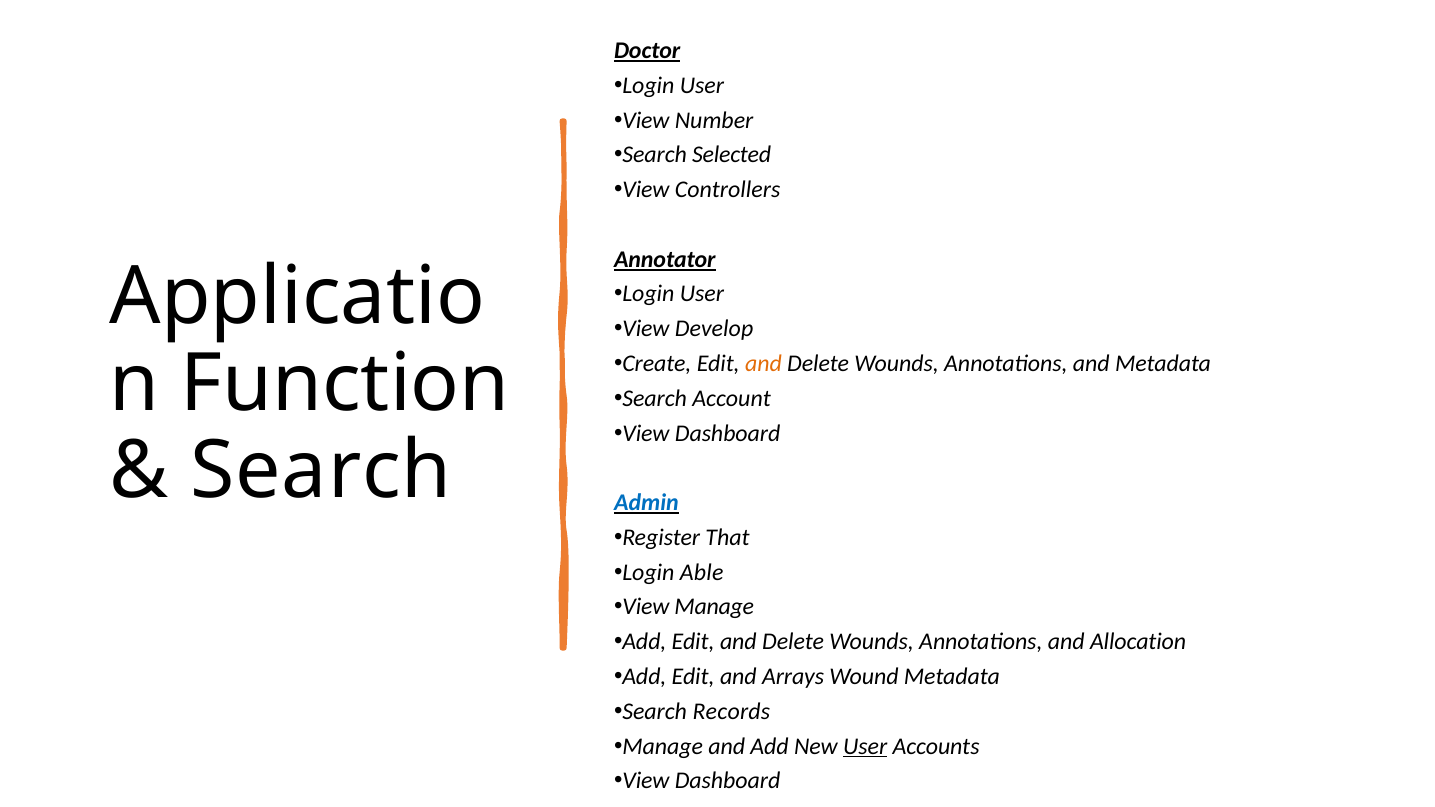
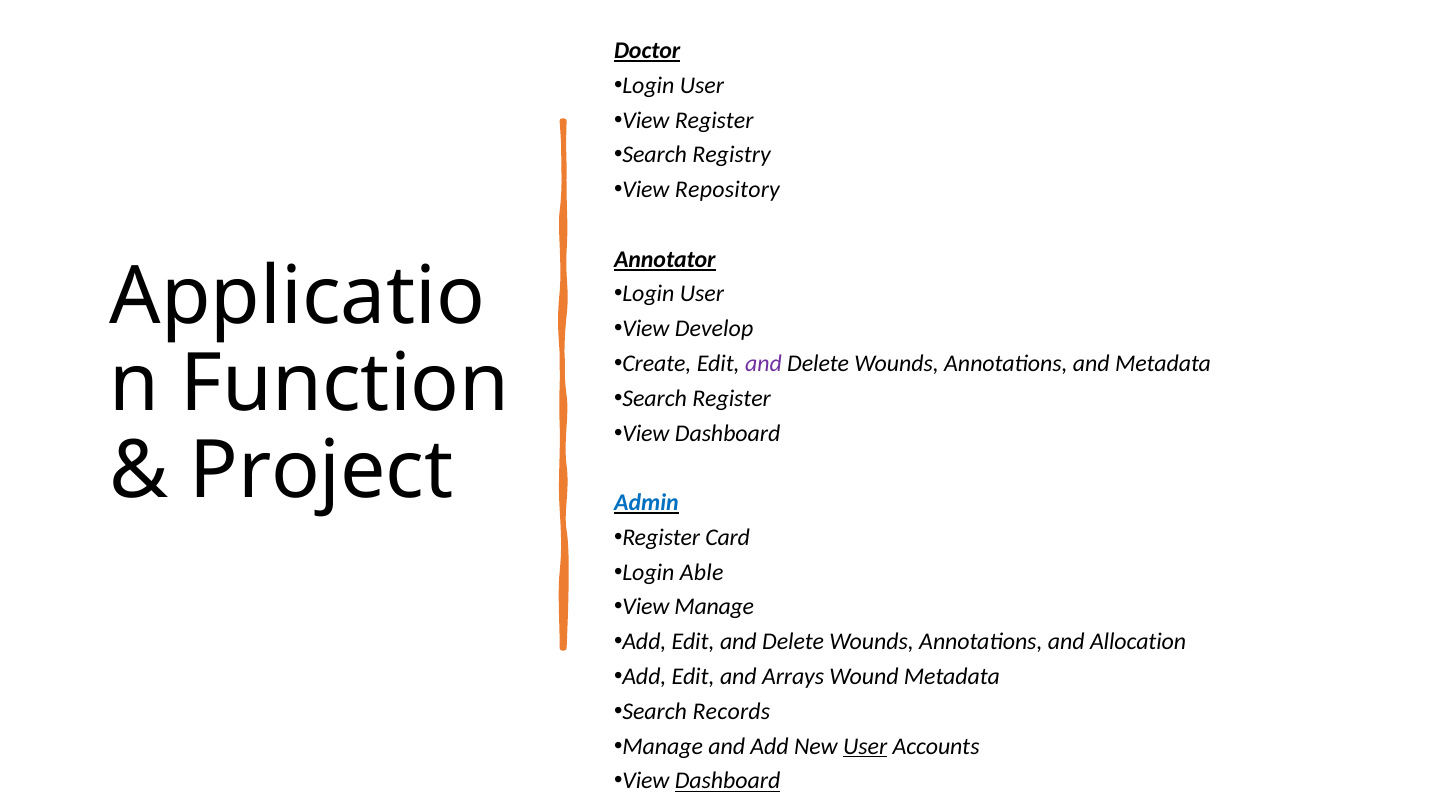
View Number: Number -> Register (714, 120)
Selected: Selected -> Registry (732, 155)
Controllers: Controllers -> Repository (727, 190)
and colour: orange -> purple (764, 364)
Search Account: Account -> Register (732, 399)
Search: Search -> Project (322, 471)
That: That -> Card (728, 538)
Dashboard underline: none -> present (728, 781)
